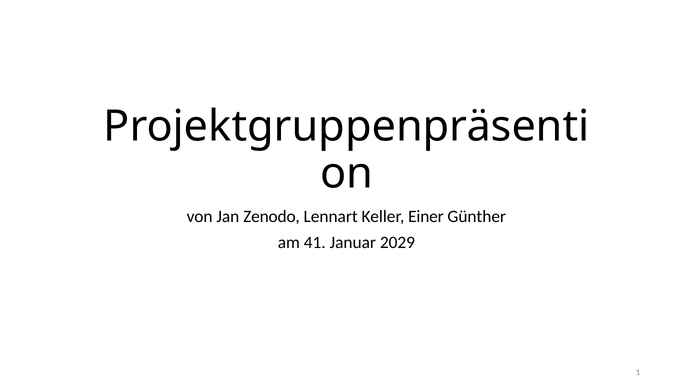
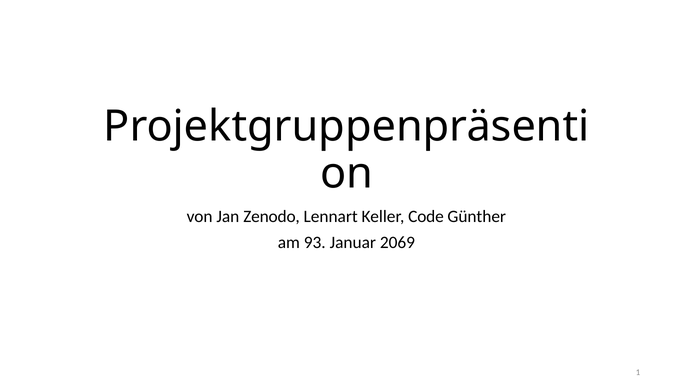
Einer: Einer -> Code (426, 217)
41: 41 -> 93 (315, 243)
2029: 2029 -> 2069 (397, 243)
